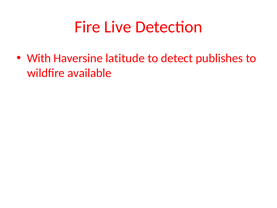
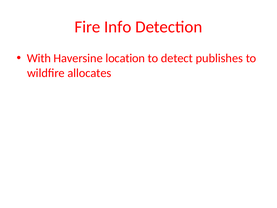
Live: Live -> Info (118, 27)
latitude: latitude -> location (125, 58)
available: available -> allocates (89, 73)
